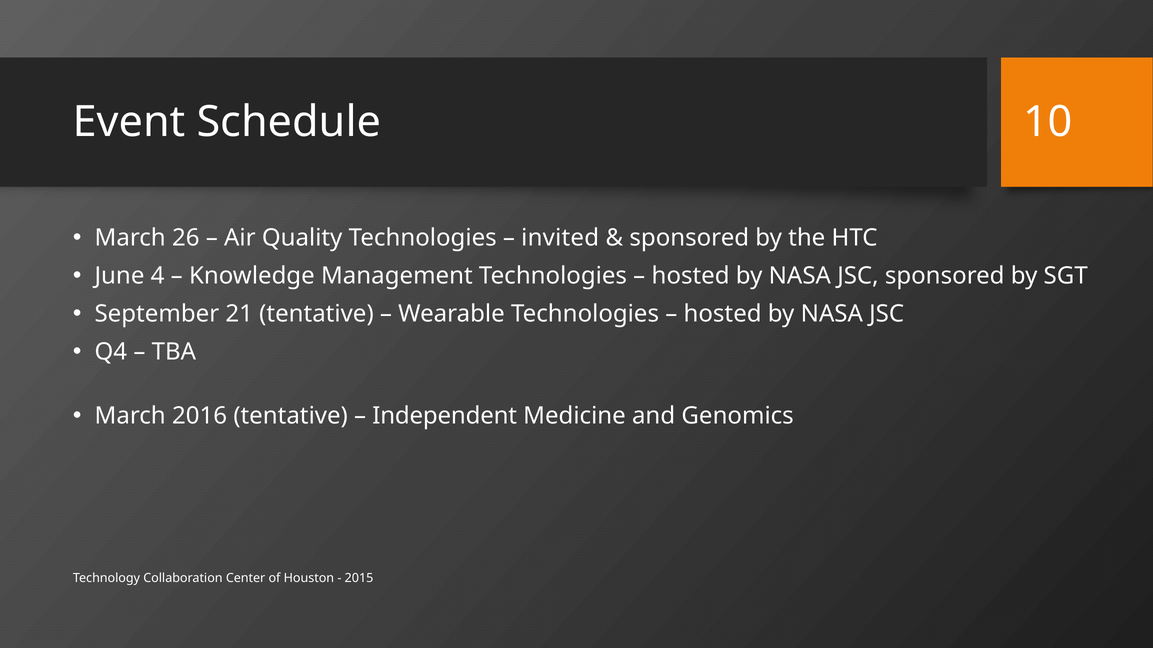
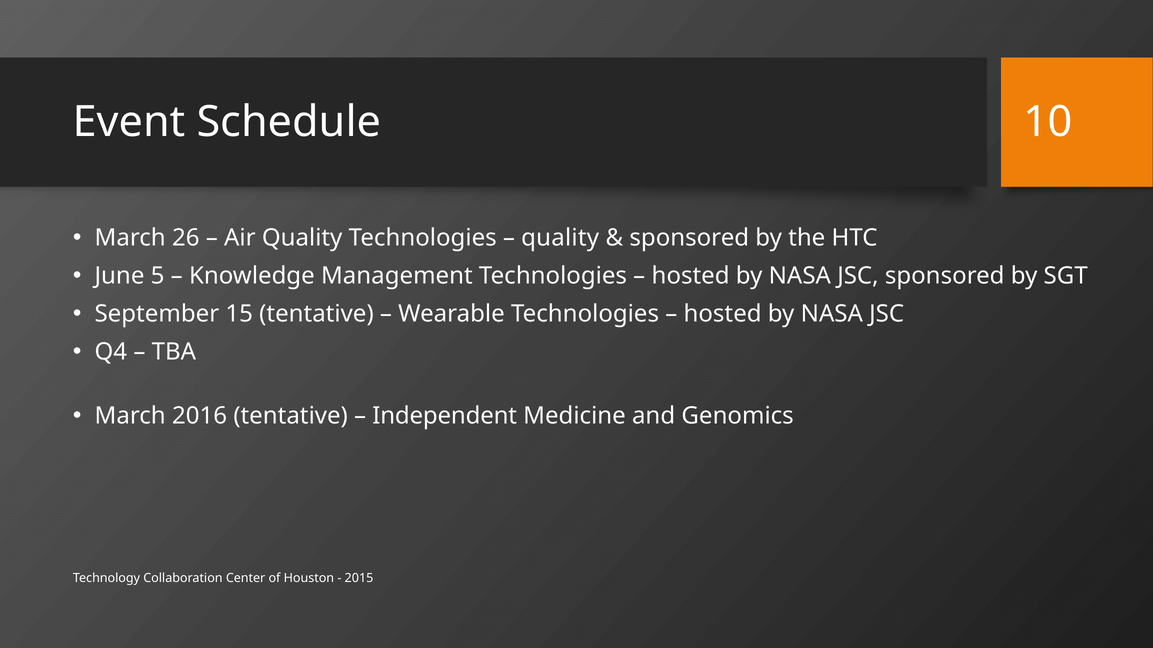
invited: invited -> quality (560, 238)
4: 4 -> 5 (158, 276)
21: 21 -> 15 (239, 314)
